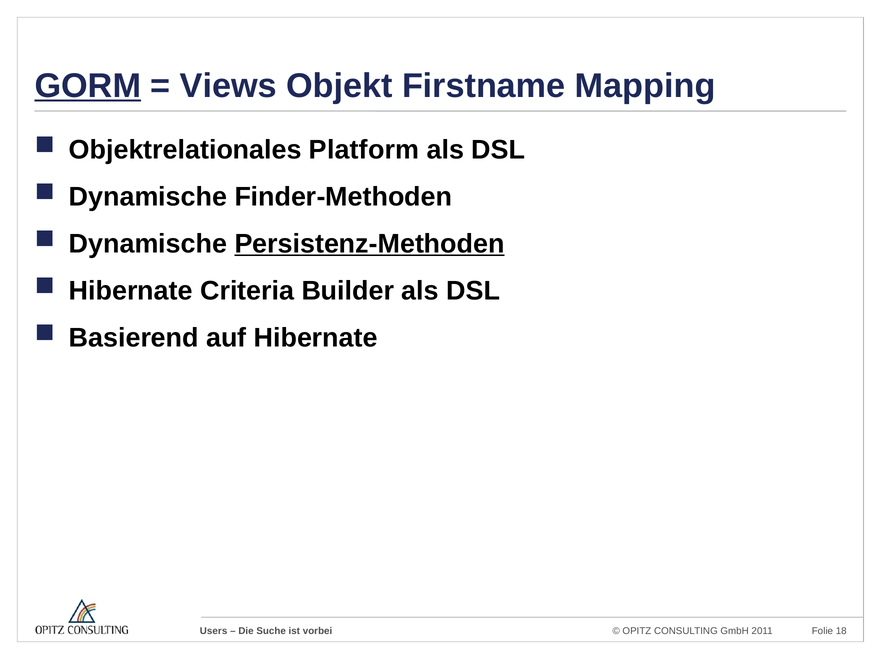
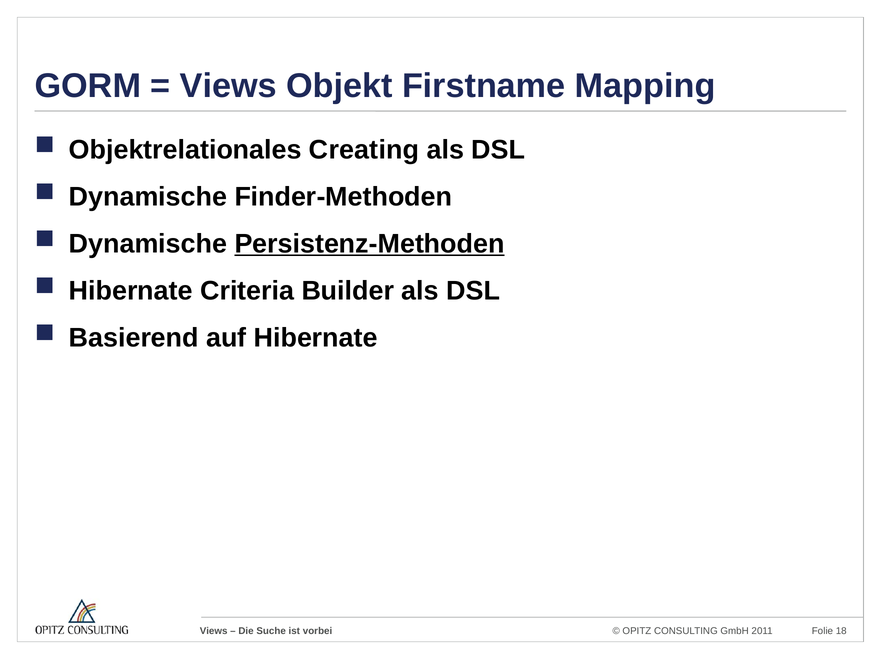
GORM underline: present -> none (88, 86)
Platform: Platform -> Creating (364, 150)
Users: Users -> Views (214, 631)
